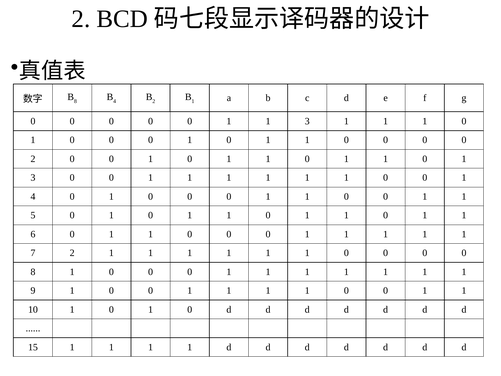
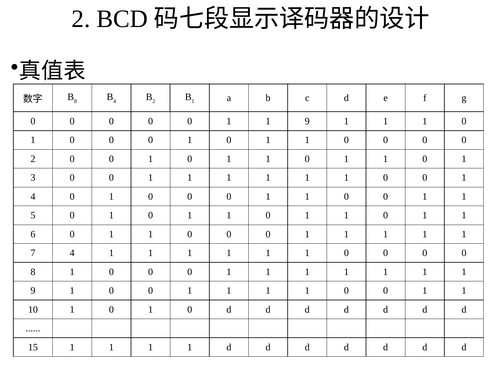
0 1 1 3: 3 -> 9 (307, 121)
7 2: 2 -> 4 (72, 253)
